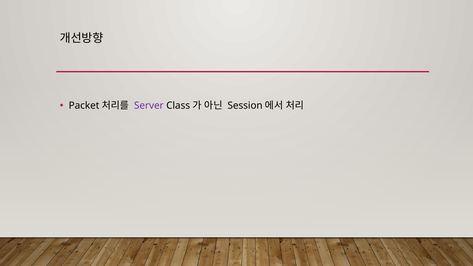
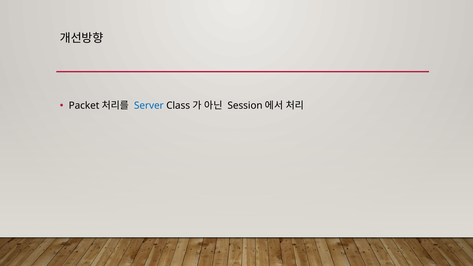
Server colour: purple -> blue (149, 106)
